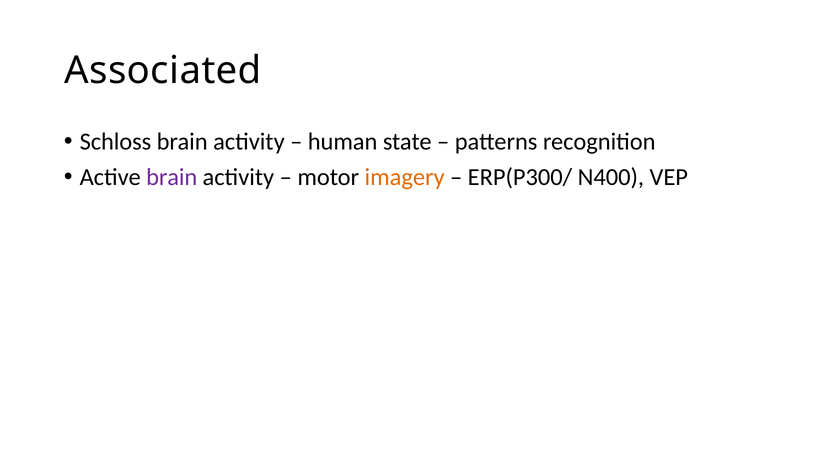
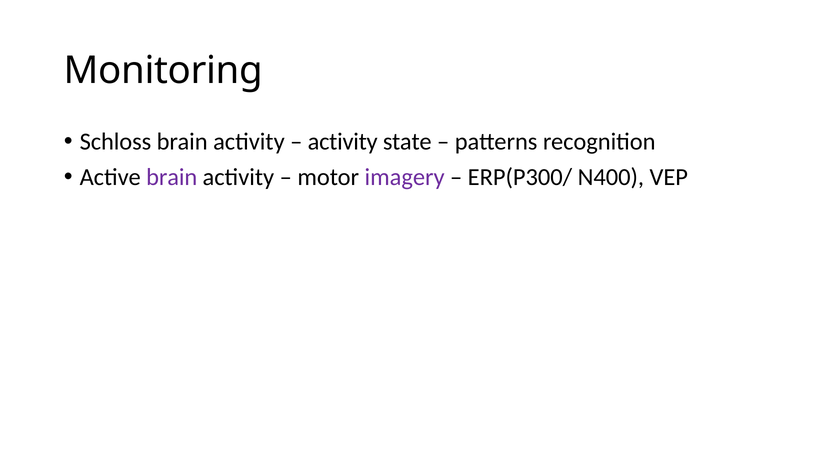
Associated: Associated -> Monitoring (163, 70)
human: human -> activity (343, 142)
imagery colour: orange -> purple (405, 177)
